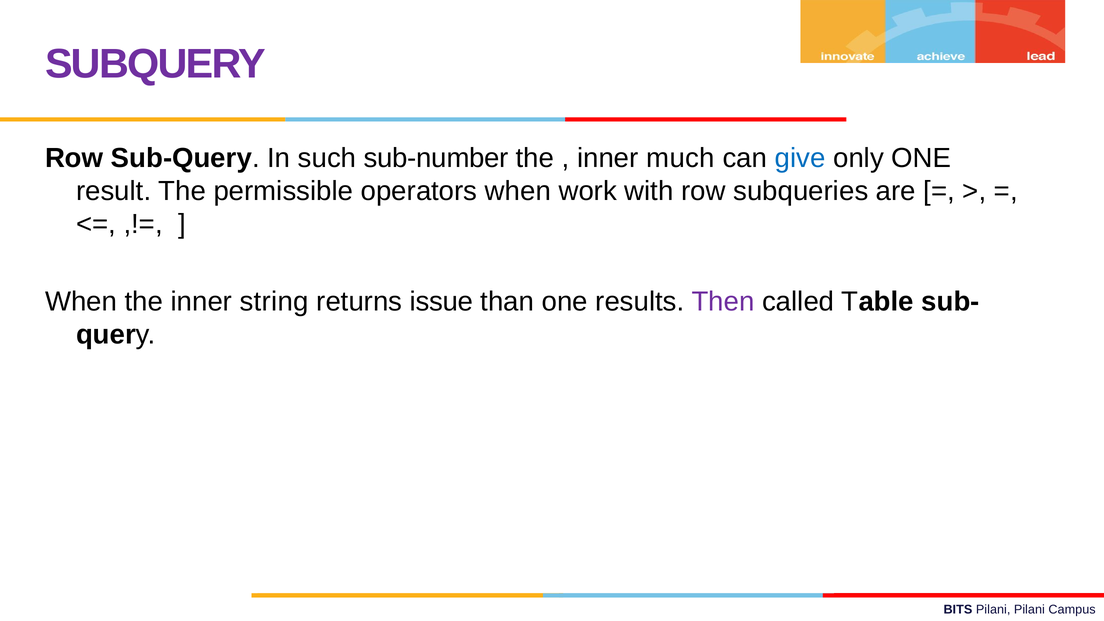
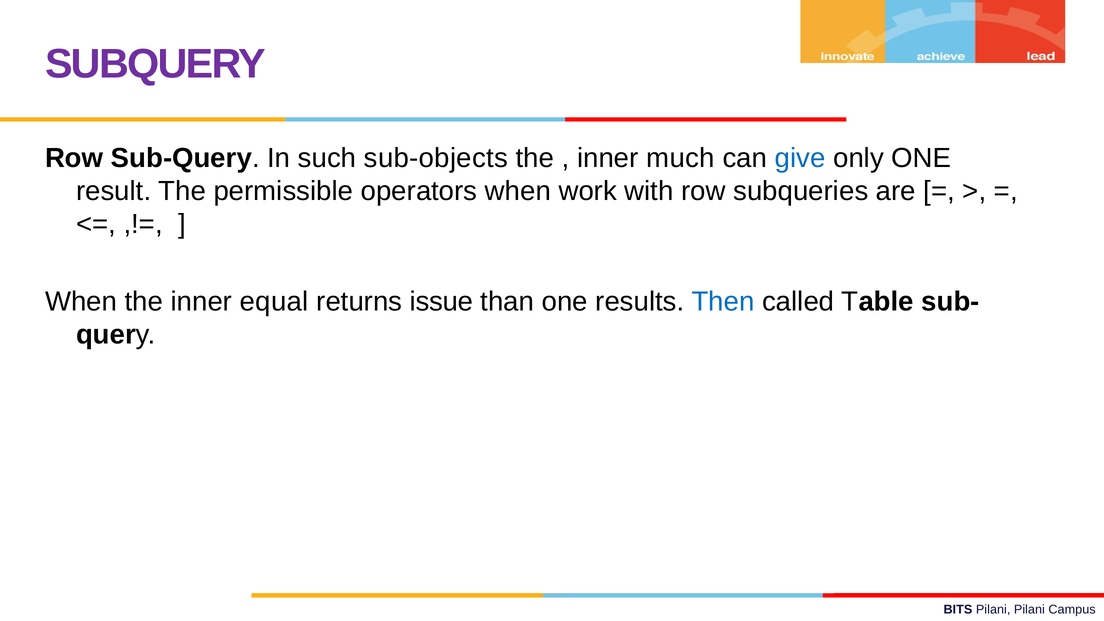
sub-number: sub-number -> sub-objects (436, 158)
string: string -> equal (274, 301)
Then colour: purple -> blue (723, 301)
